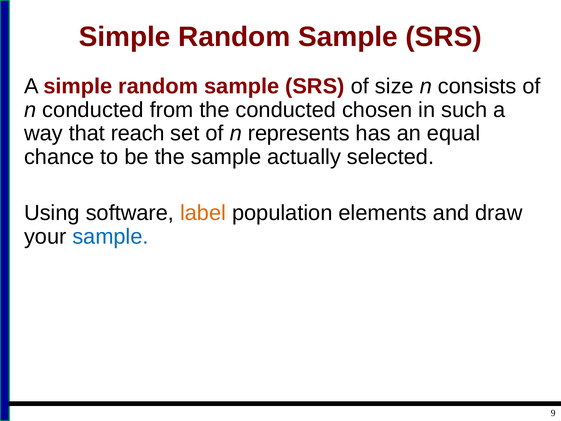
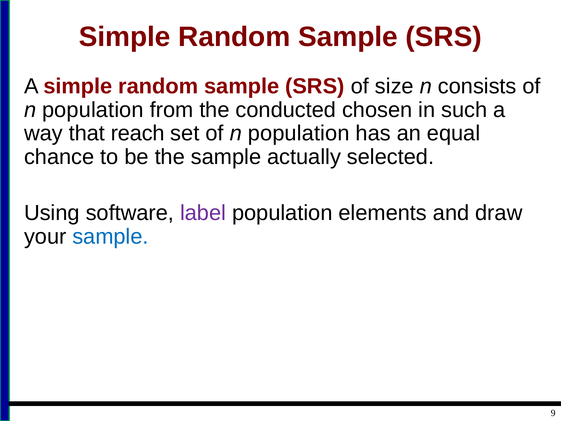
conducted: conducted -> population (93, 110)
set of n represents: represents -> population (299, 133)
label colour: orange -> purple (203, 213)
